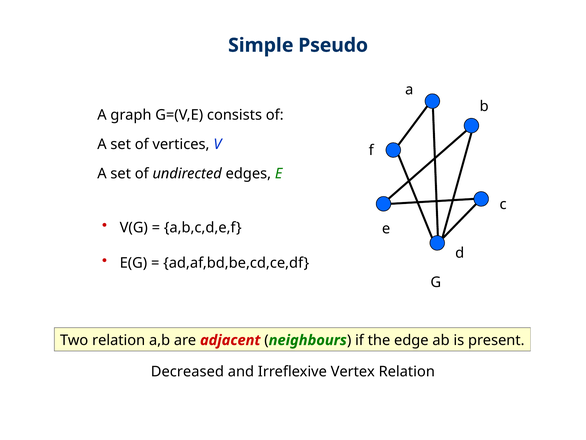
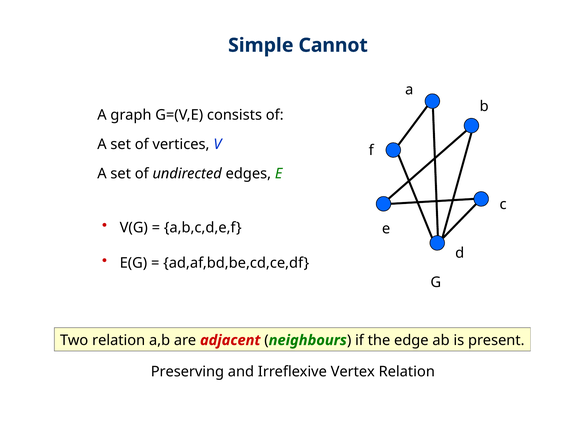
Pseudo: Pseudo -> Cannot (333, 45)
Decreased: Decreased -> Preserving (187, 371)
